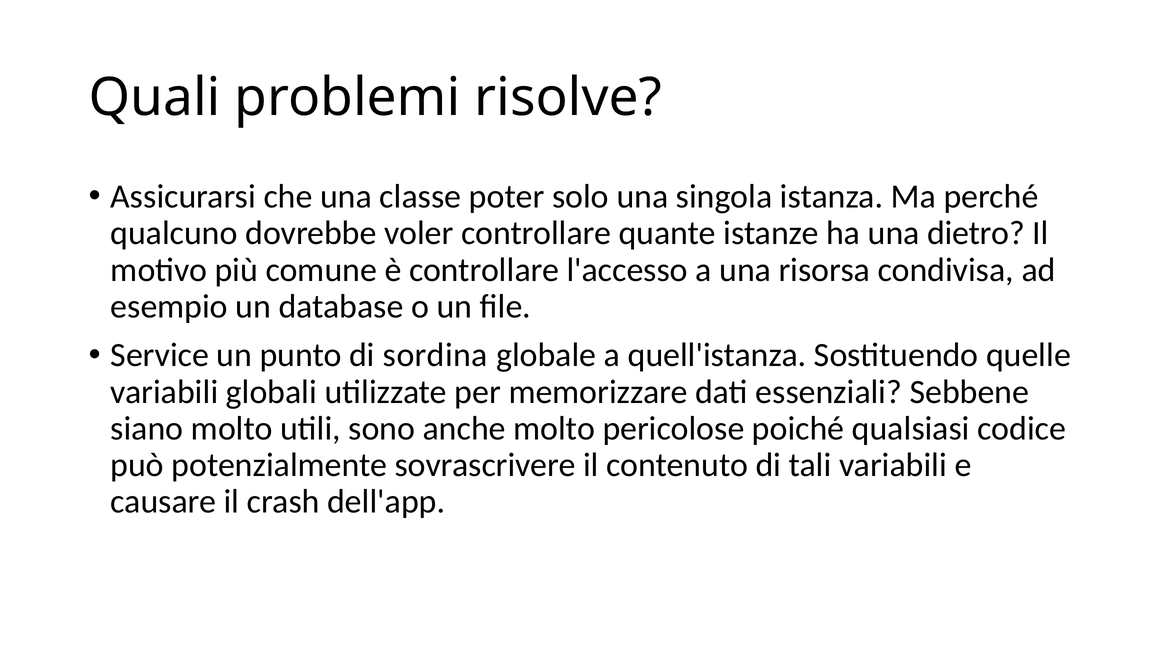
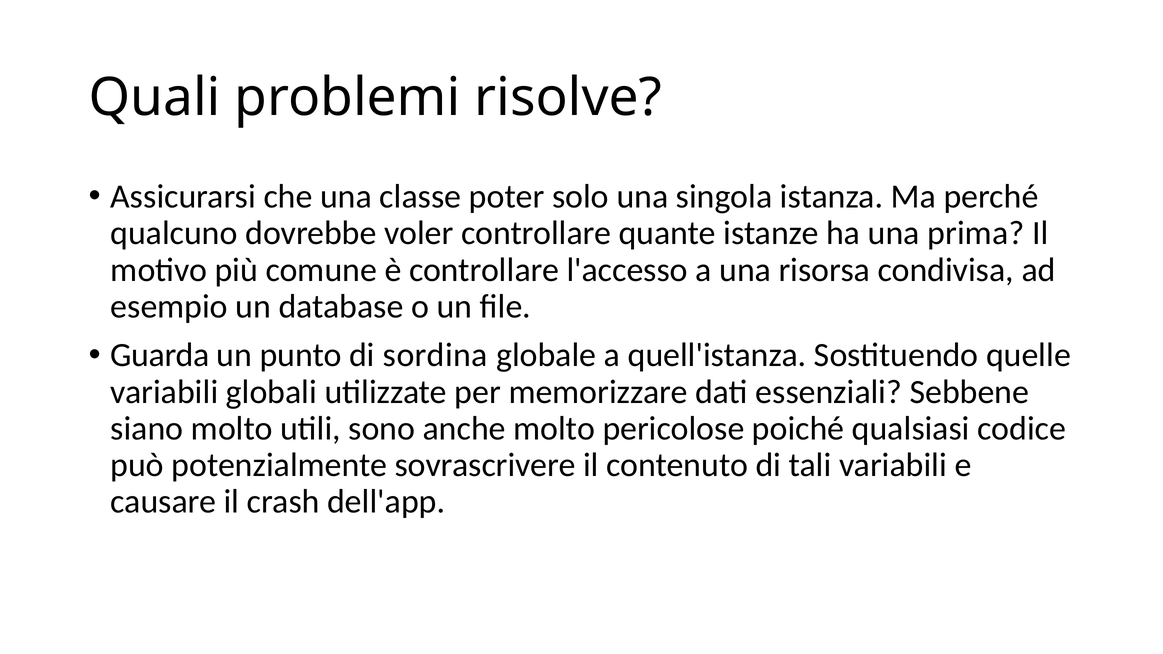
dietro: dietro -> prima (976, 233)
Service: Service -> Guarda (160, 355)
